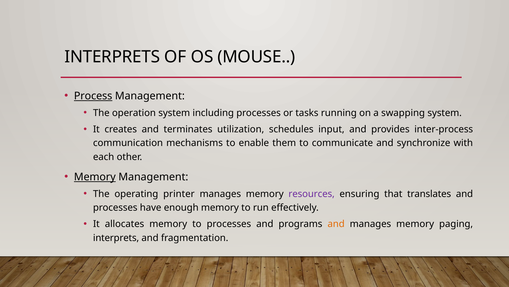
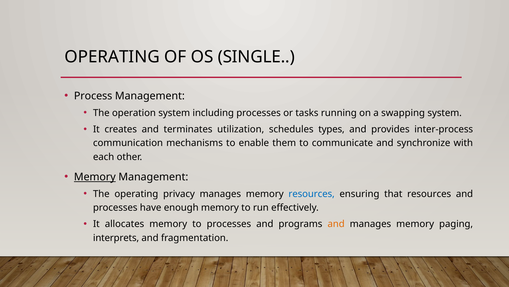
INTERPRETS: INTERPRETS -> OPERATING (112, 57)
MOUSE: MOUSE -> SINGLE (256, 57)
Process underline: present -> none (93, 96)
input: input -> types (331, 129)
printer: printer -> privacy (179, 193)
resources colour: purple -> blue (312, 193)
that translates: translates -> resources (429, 193)
